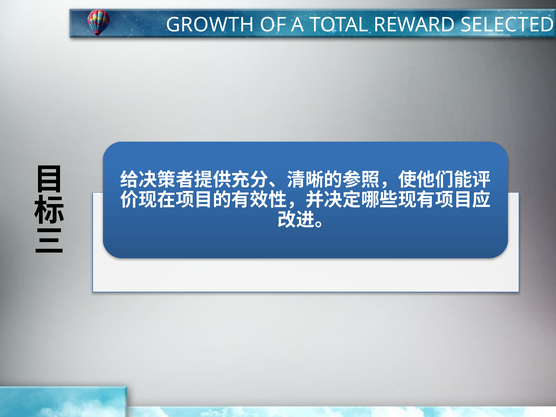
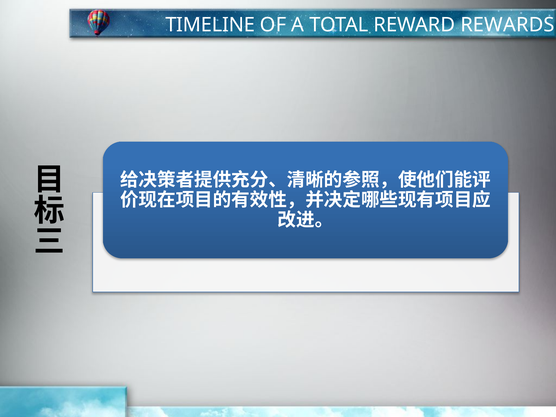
GROWTH: GROWTH -> TIMELINE (210, 25)
SELECTED: SELECTED -> REWARDS (507, 25)
